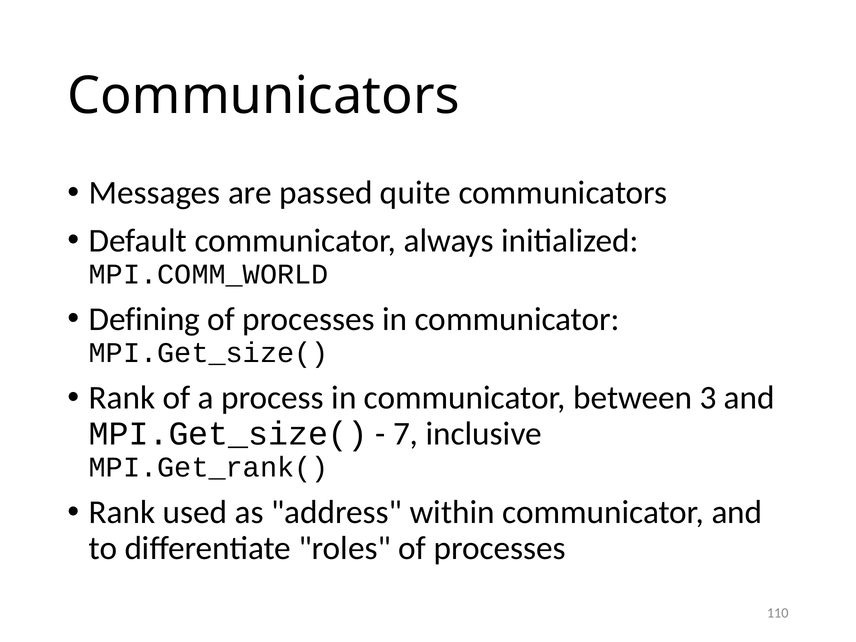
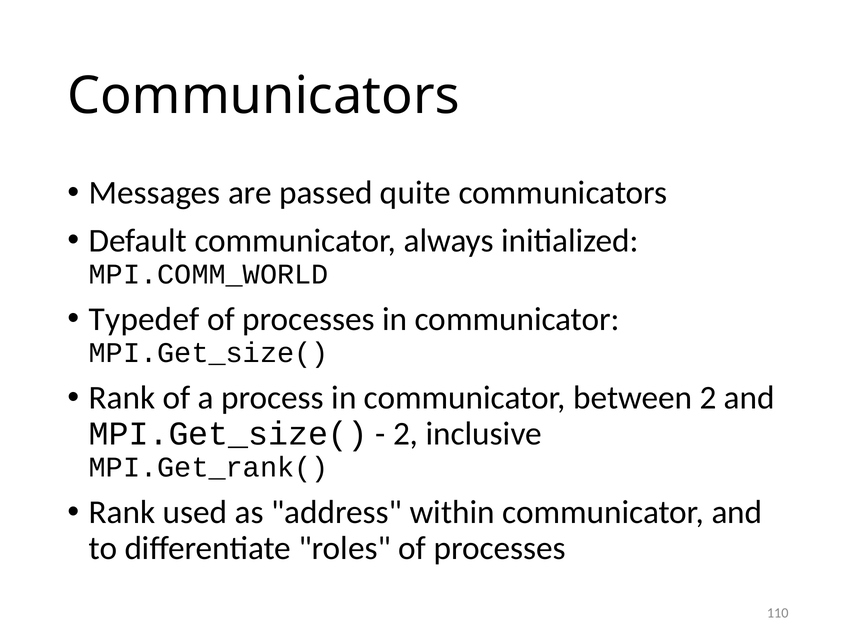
Defining: Defining -> Typedef (144, 319)
between 3: 3 -> 2 (708, 398)
7: 7 -> 2 (406, 434)
